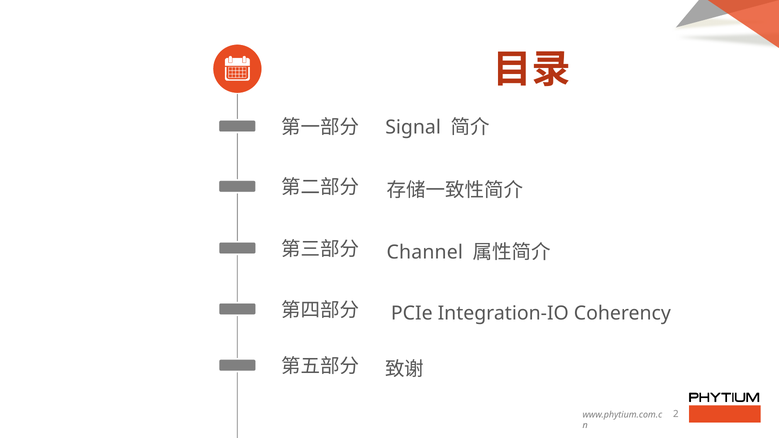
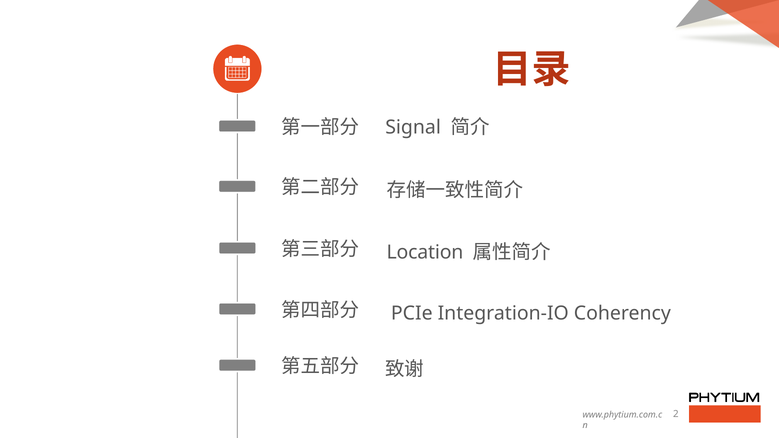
Channel: Channel -> Location (425, 252)
